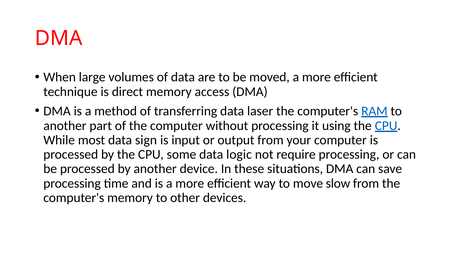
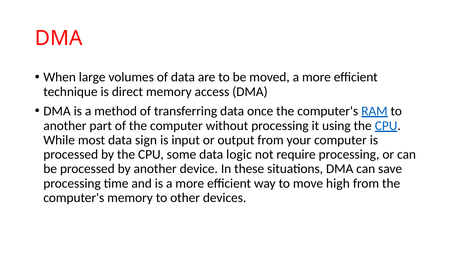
laser: laser -> once (260, 111)
slow: slow -> high (338, 183)
